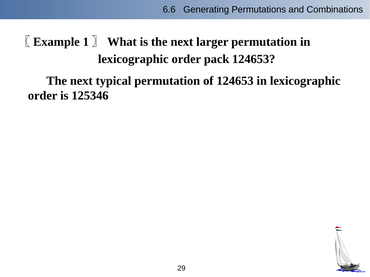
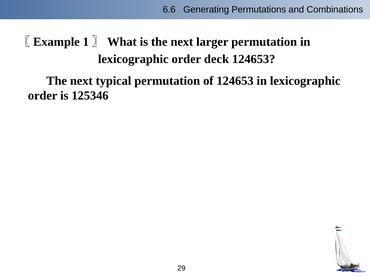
pack: pack -> deck (217, 59)
